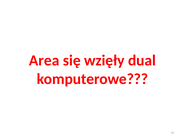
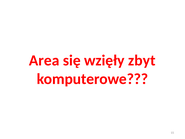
dual: dual -> zbyt (142, 60)
